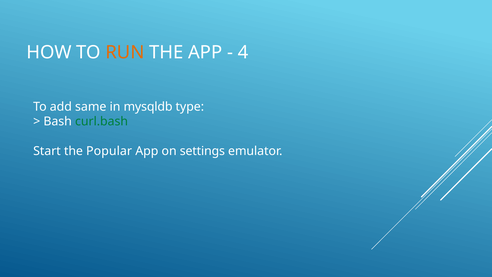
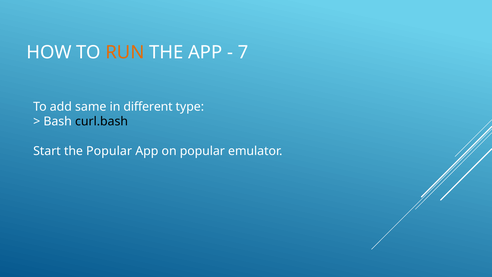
4: 4 -> 7 (243, 52)
mysqldb: mysqldb -> different (148, 107)
curl.bash colour: green -> black (102, 121)
on settings: settings -> popular (202, 151)
